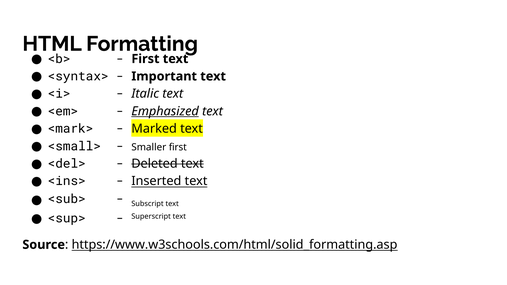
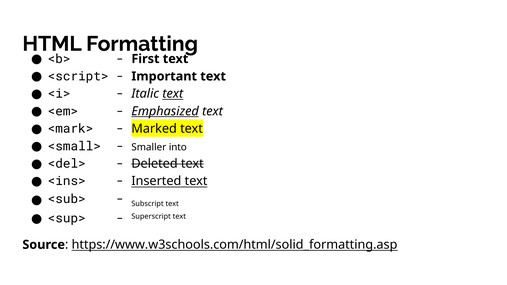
<syntax>: <syntax> -> <script> (78, 76)
text underline: none -> present (173, 94)
Smaller first: first -> into (178, 147)
